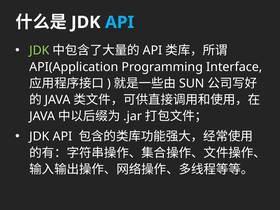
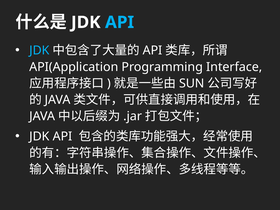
JDK colour: light green -> light blue (39, 50)
